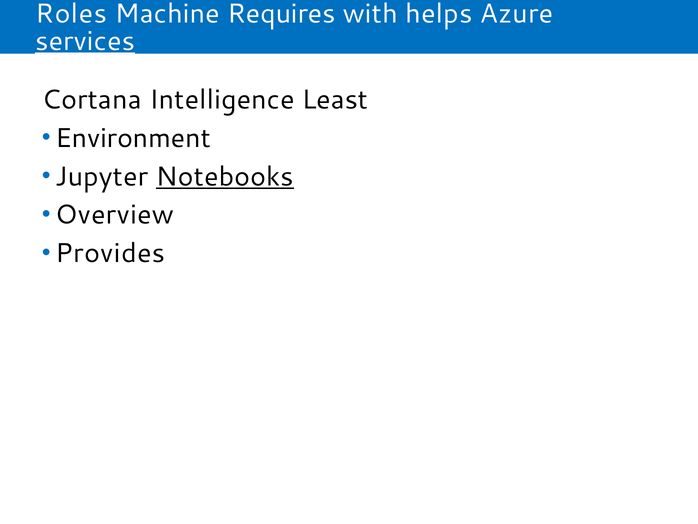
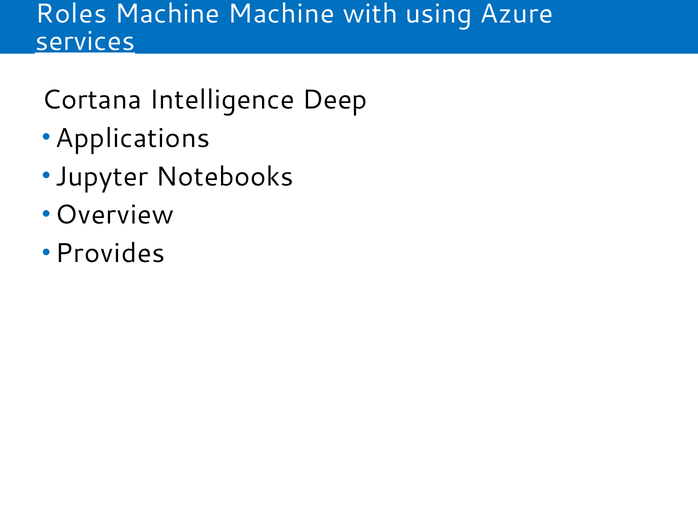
Machine Requires: Requires -> Machine (281, 14)
helps: helps -> using (439, 14)
Least: Least -> Deep (335, 100)
Environment: Environment -> Applications (133, 138)
Notebooks underline: present -> none (225, 176)
